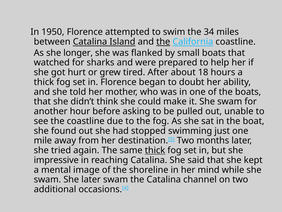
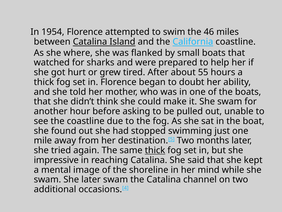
1950: 1950 -> 1954 (53, 32)
34: 34 -> 46 (209, 32)
the underline: present -> none (163, 42)
longer: longer -> where (78, 53)
18: 18 -> 55 (203, 72)
